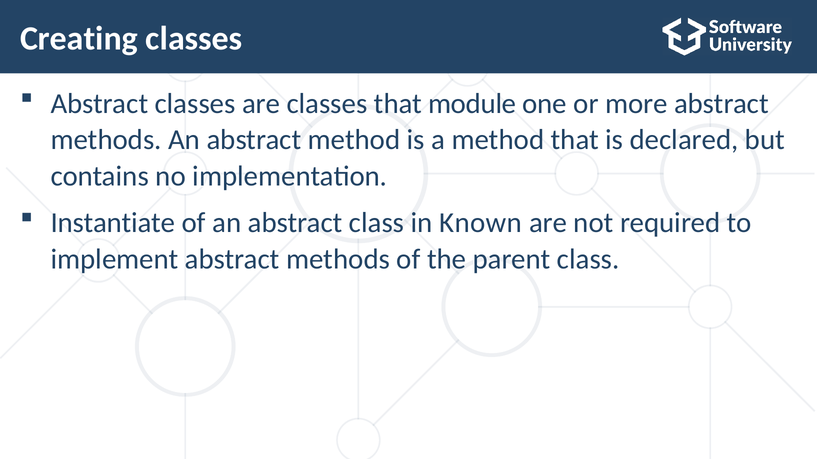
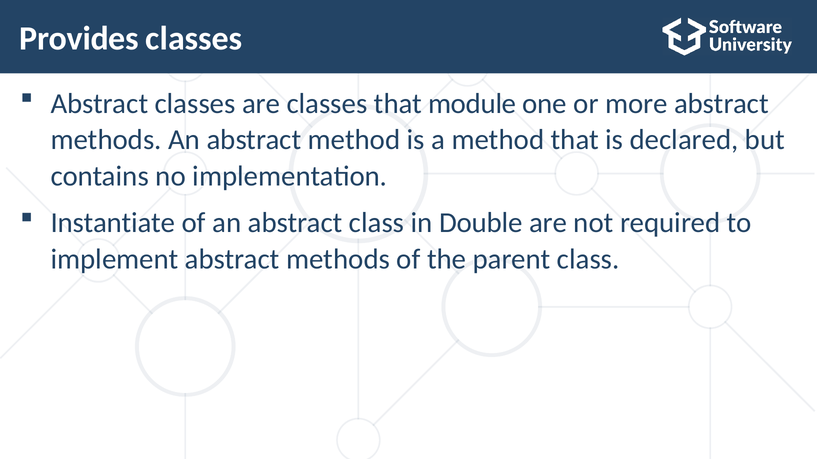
Creating: Creating -> Provides (79, 39)
Known: Known -> Double (481, 223)
